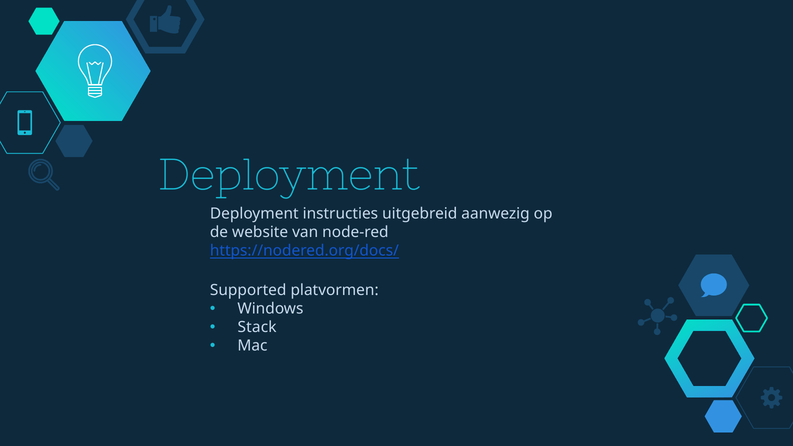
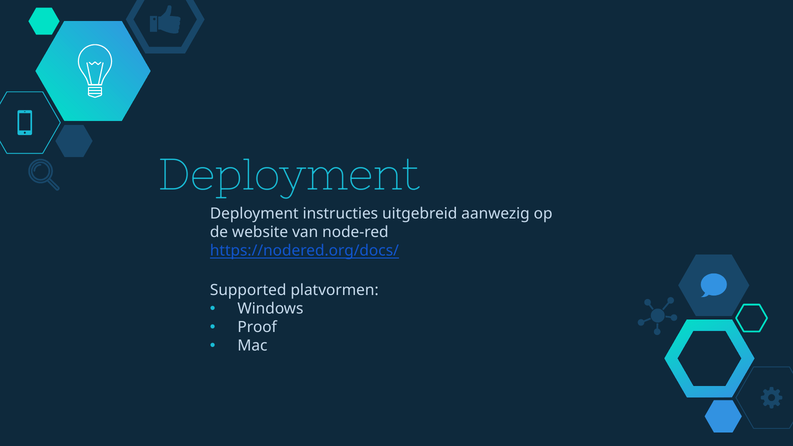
Stack: Stack -> Proof (257, 327)
